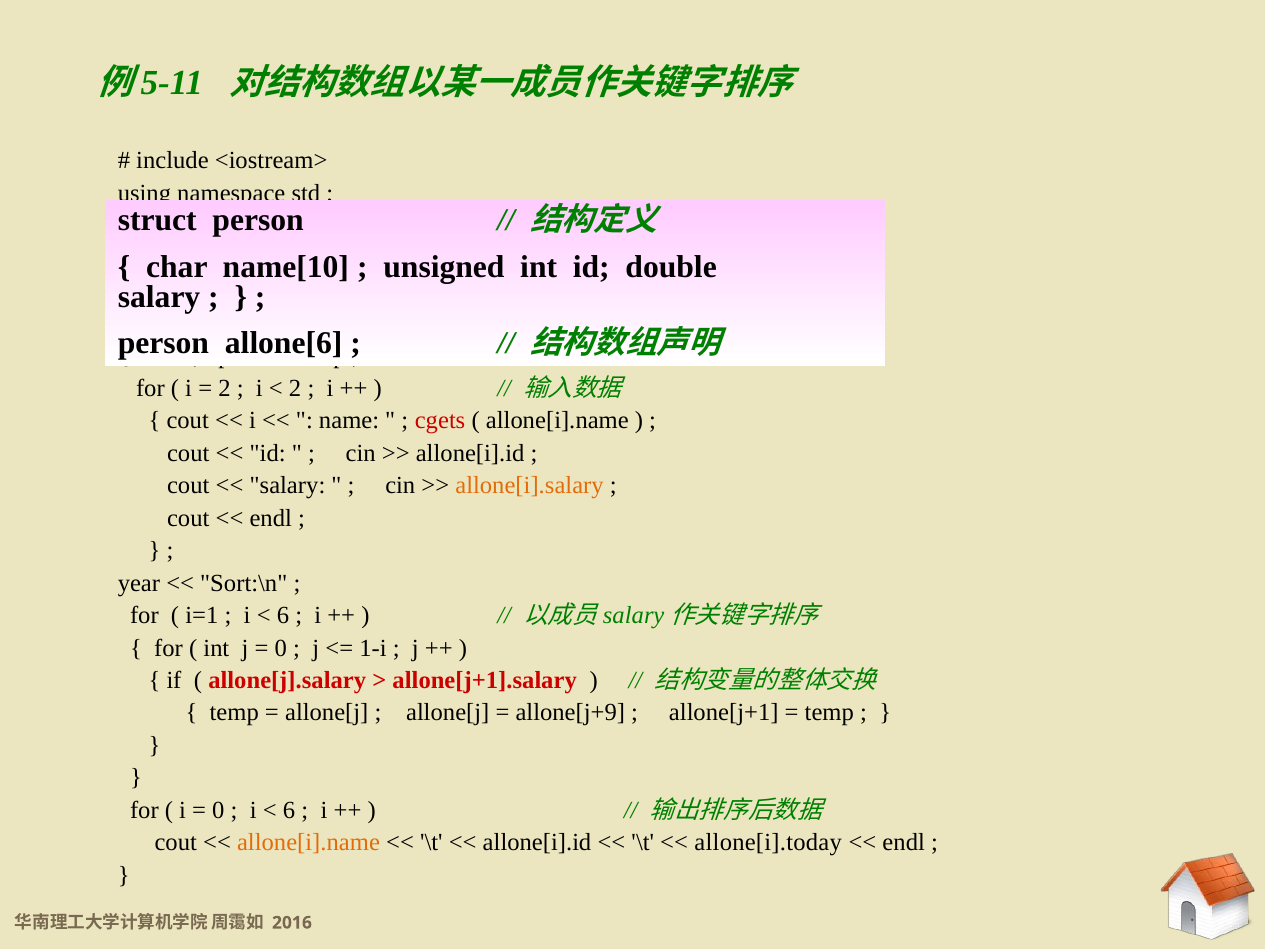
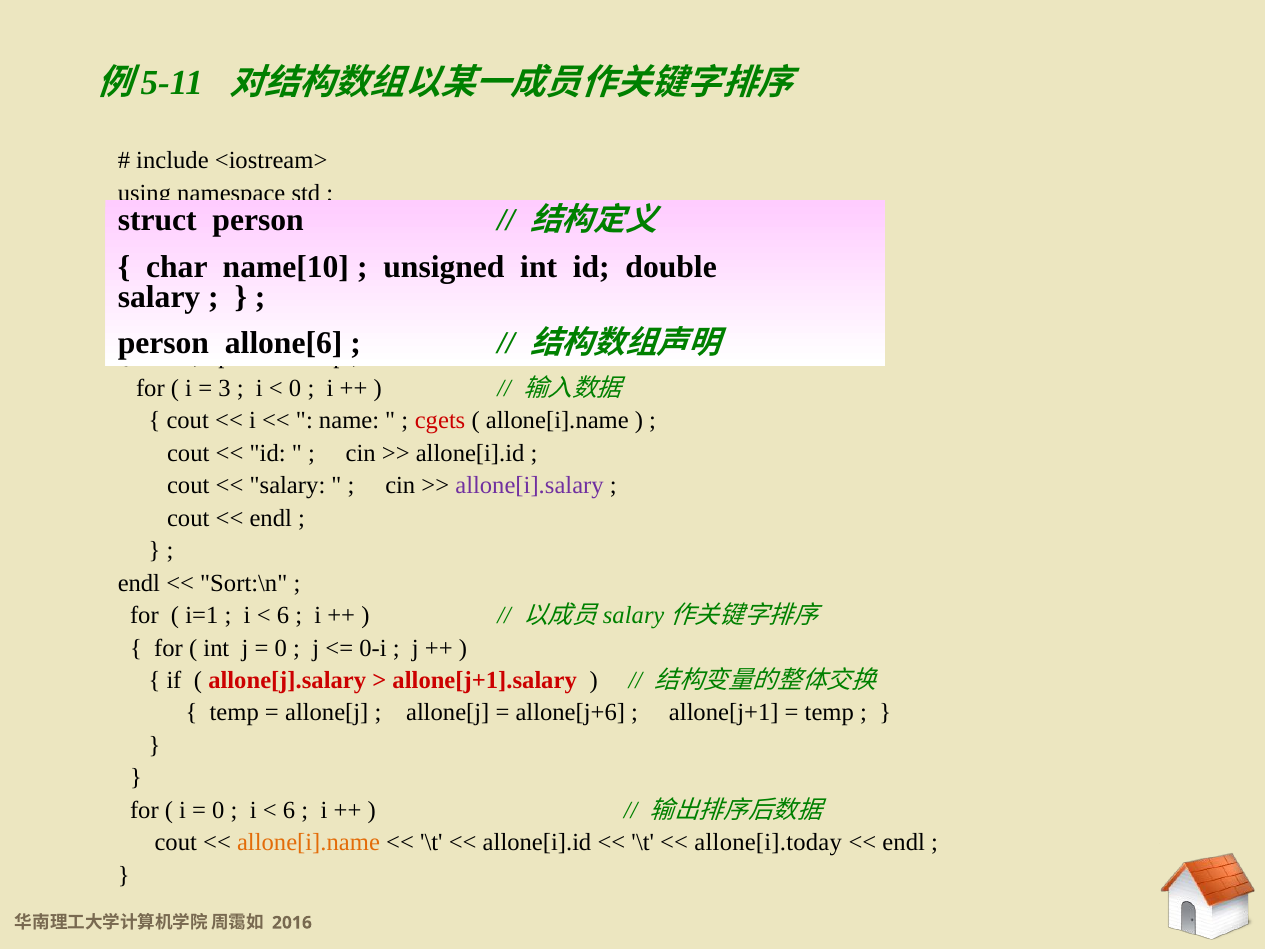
2: 2 -> 3 (224, 388)
2: 2 -> 0 (295, 388)
allone[i].salary colour: orange -> purple (530, 485)
year: year -> endl (139, 583)
1-i: 1-i -> 0-i (373, 648)
allone[j+9: allone[j+9 -> allone[j+6 (570, 713)
